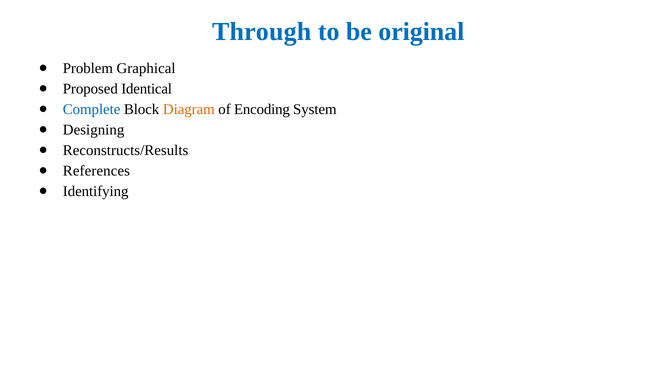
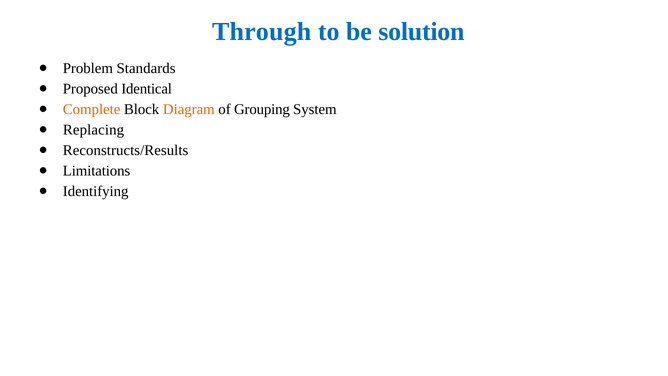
original: original -> solution (421, 31)
Graphical: Graphical -> Standards (146, 68)
Complete colour: blue -> orange (92, 109)
Encoding: Encoding -> Grouping (262, 109)
Designing: Designing -> Replacing (94, 130)
References: References -> Limitations (97, 171)
